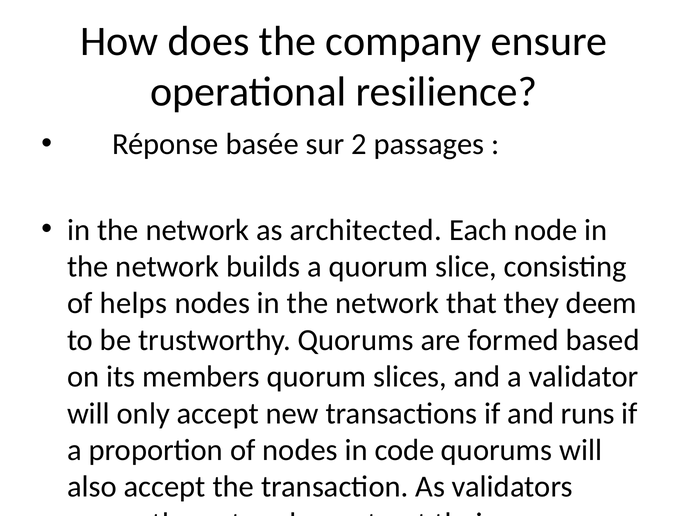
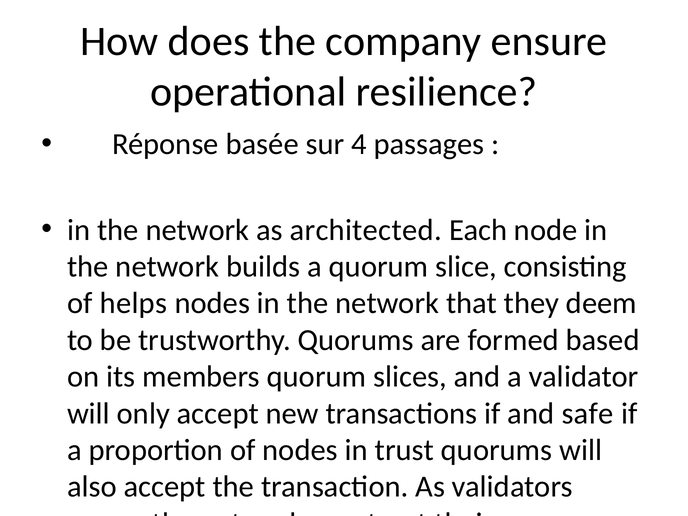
2: 2 -> 4 (359, 144)
runs: runs -> safe (588, 413)
in code: code -> trust (404, 450)
